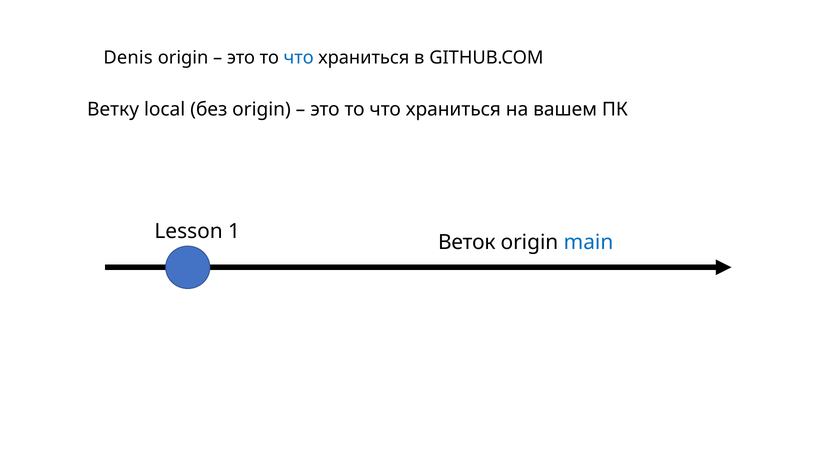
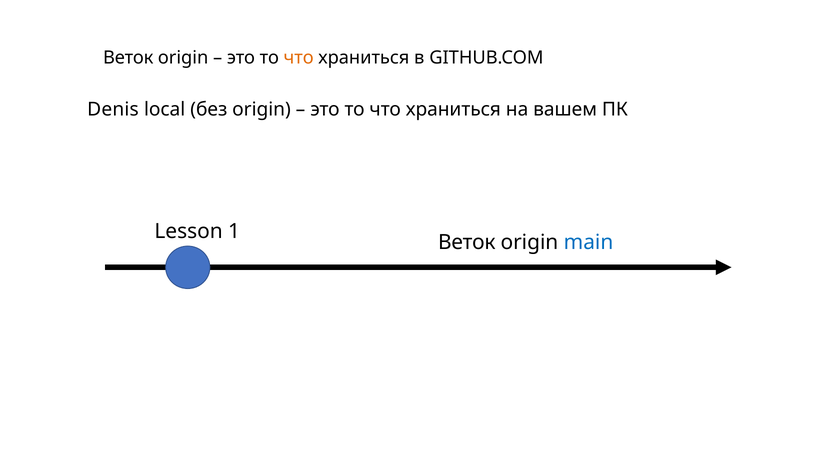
Denis: Denis -> Веток (128, 58)
что colour: blue -> orange (299, 58)
Ветку: Ветку -> Denis (113, 109)
